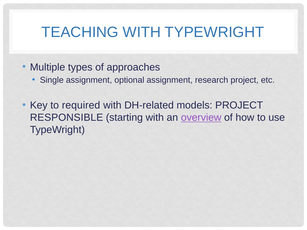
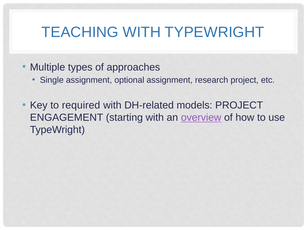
RESPONSIBLE: RESPONSIBLE -> ENGAGEMENT (67, 118)
